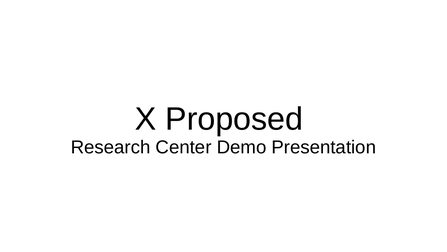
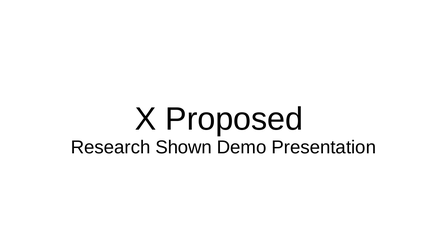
Center: Center -> Shown (184, 147)
